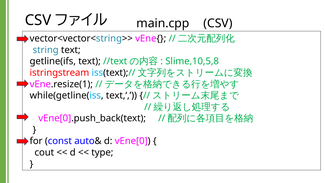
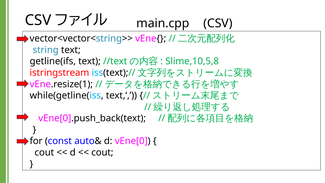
type: type -> cout (102, 152)
